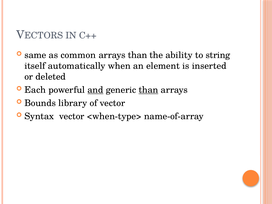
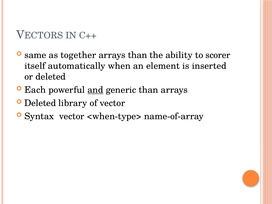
common: common -> together (78, 55)
string: string -> scorer (218, 55)
than underline: present -> none (148, 90)
Bounds: Bounds -> Deleted (40, 103)
